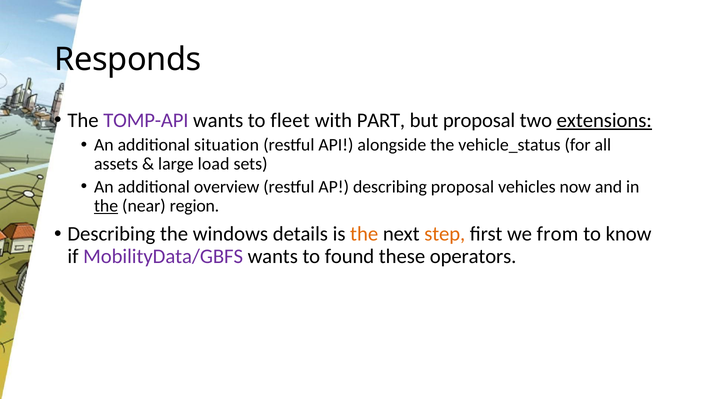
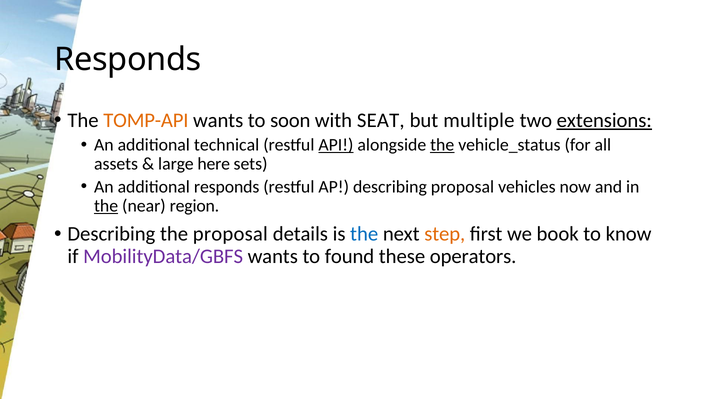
TOMP-API colour: purple -> orange (146, 121)
fleet: fleet -> soon (290, 121)
PART: PART -> SEAT (381, 121)
but proposal: proposal -> multiple (479, 121)
situation: situation -> technical (227, 145)
API underline: none -> present (336, 145)
the underline: none -> present (442, 145)
load: load -> here (214, 164)
additional overview: overview -> responds (227, 187)
the windows: windows -> proposal (230, 234)
the colour: orange -> blue (364, 234)
from: from -> book (558, 234)
